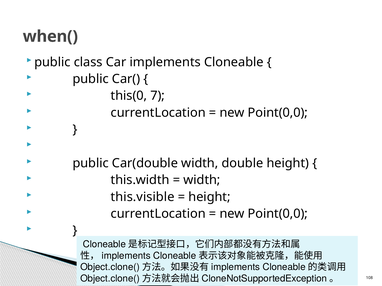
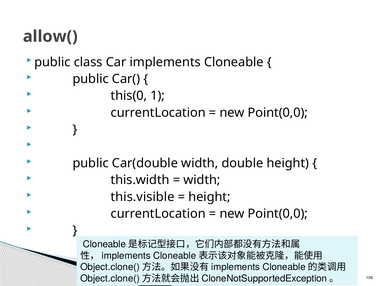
when(: when( -> allow( (50, 36)
7: 7 -> 1 (158, 96)
